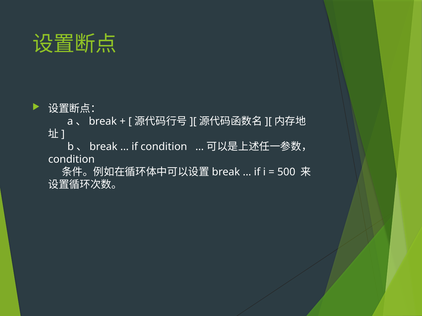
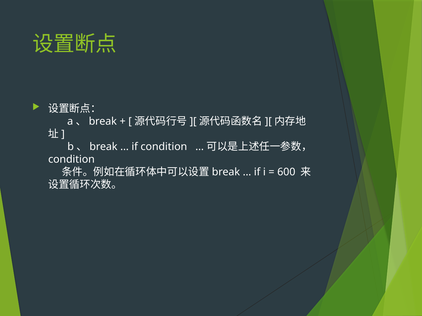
500: 500 -> 600 (286, 172)
